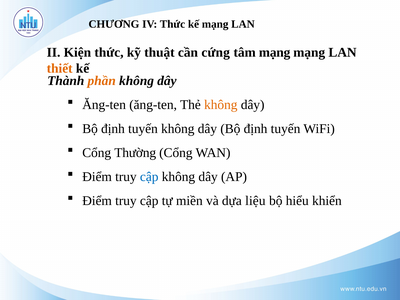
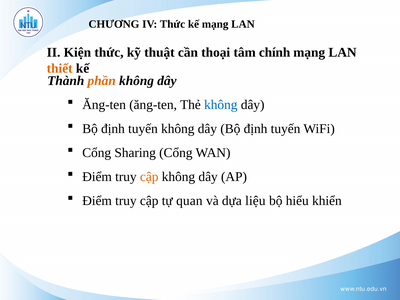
cứng: cứng -> thoại (216, 52)
tâm mạng: mạng -> chính (275, 52)
không colour: orange -> blue (221, 105)
Thường: Thường -> Sharing (135, 153)
cập colour: blue -> orange (149, 177)
miền: miền -> quan (189, 201)
